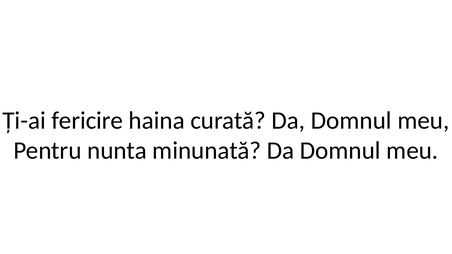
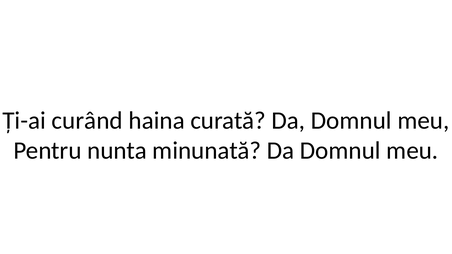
fericire: fericire -> curând (87, 121)
